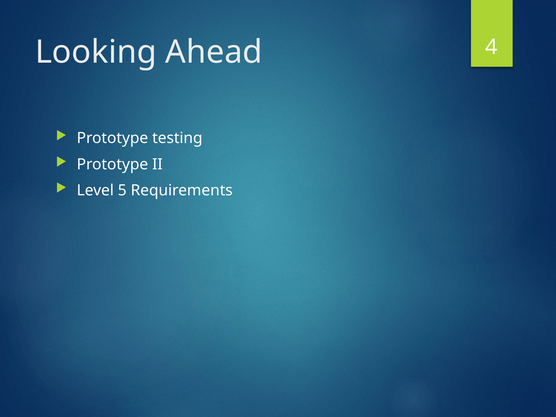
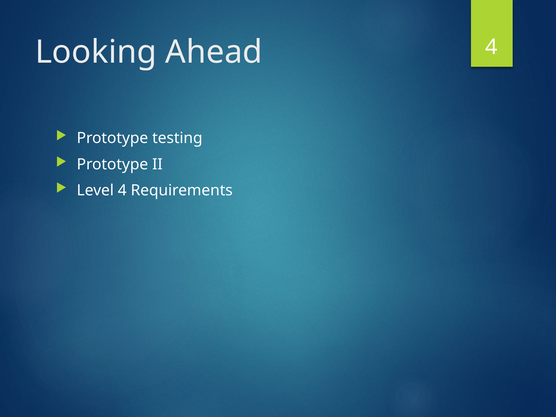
Level 5: 5 -> 4 (122, 191)
